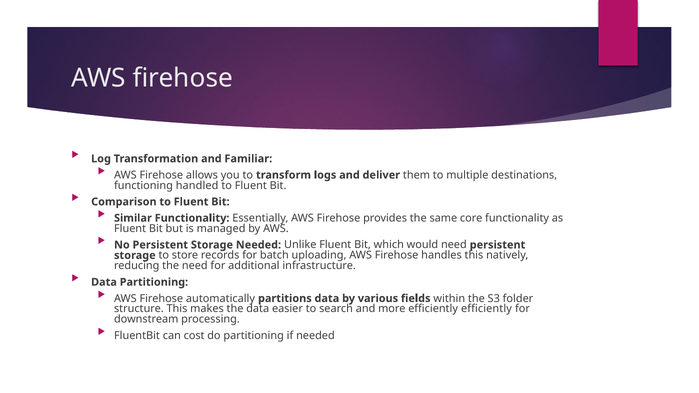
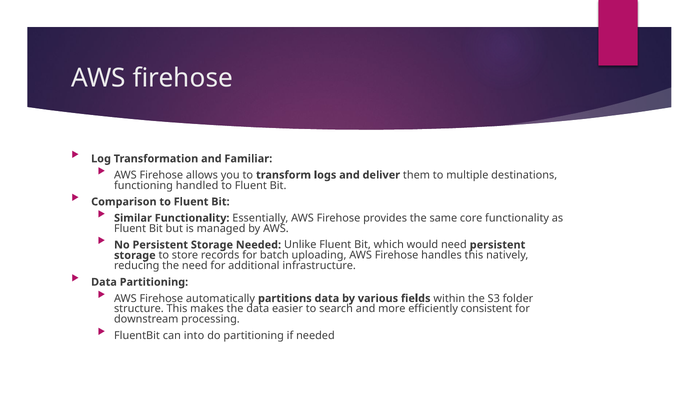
efficiently efficiently: efficiently -> consistent (487, 309)
cost: cost -> into (194, 336)
